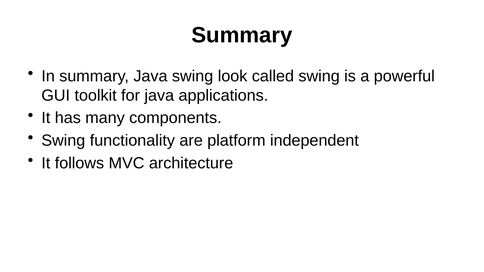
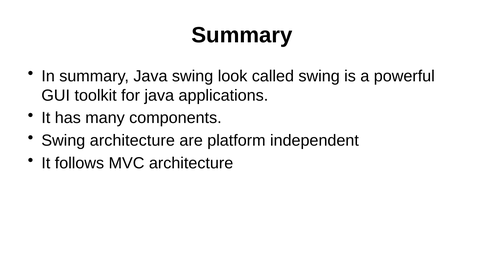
Swing functionality: functionality -> architecture (132, 141)
